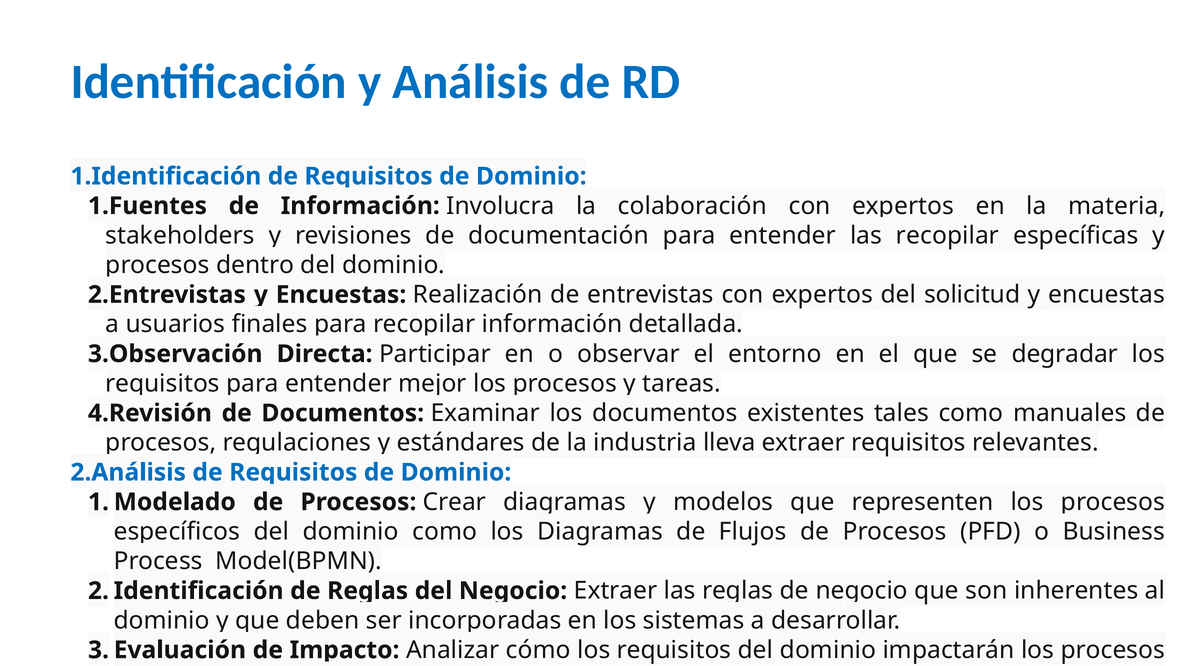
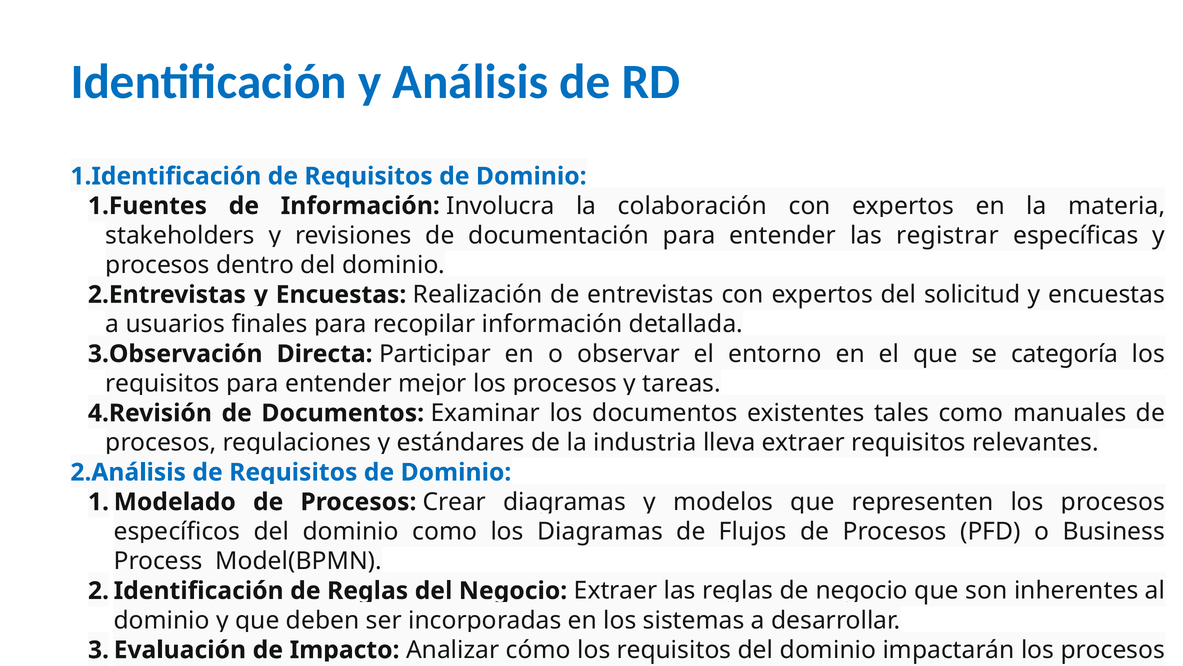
las recopilar: recopilar -> registrar (947, 235)
degradar: degradar -> categoría (1065, 354)
